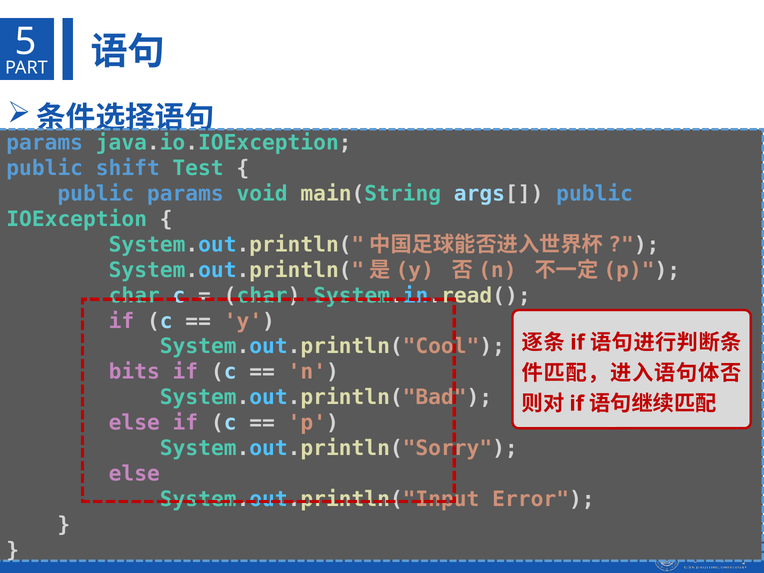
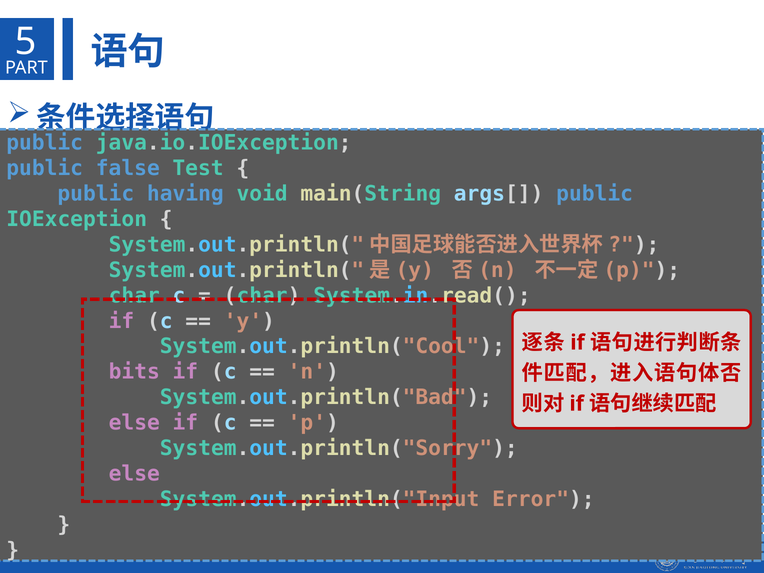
params: params -> public (45, 143)
shift: shift -> false (128, 168)
public params: params -> having (185, 194)
